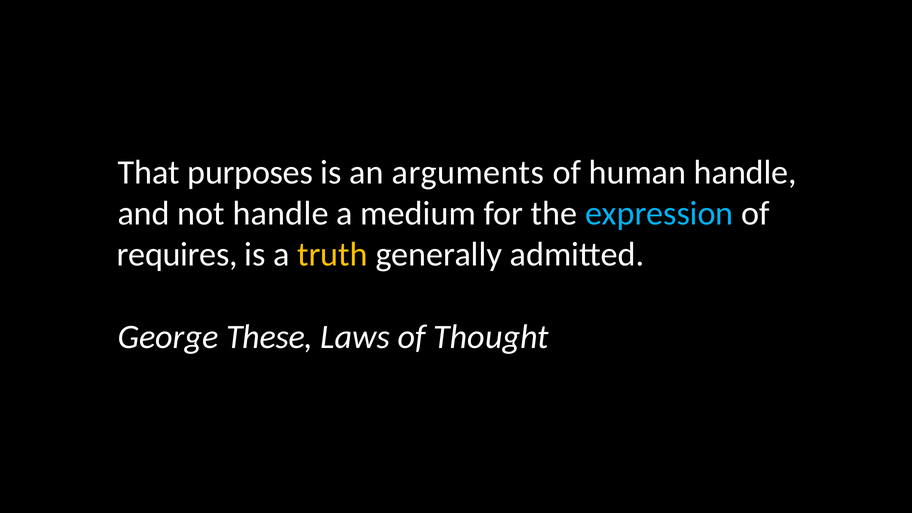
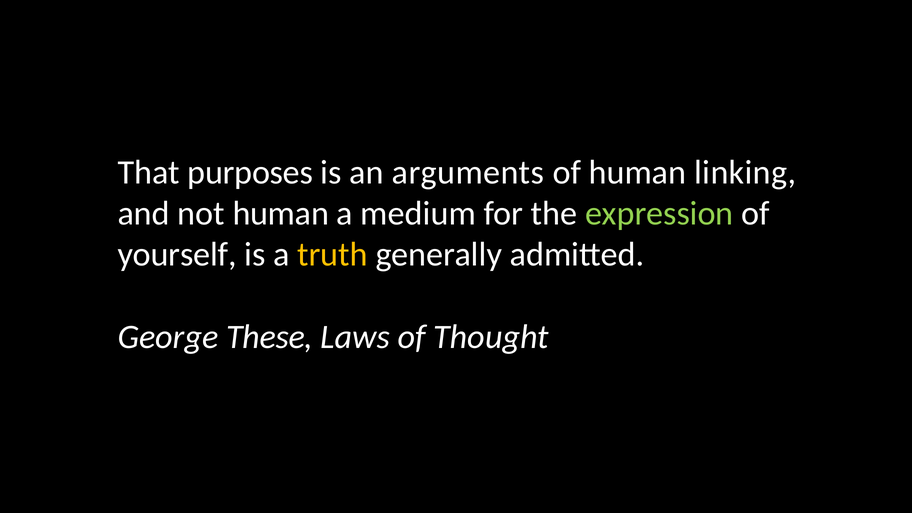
human handle: handle -> linking (745, 173)
not handle: handle -> human (281, 214)
expression colour: light blue -> light green (659, 214)
requires: requires -> yourself (177, 255)
